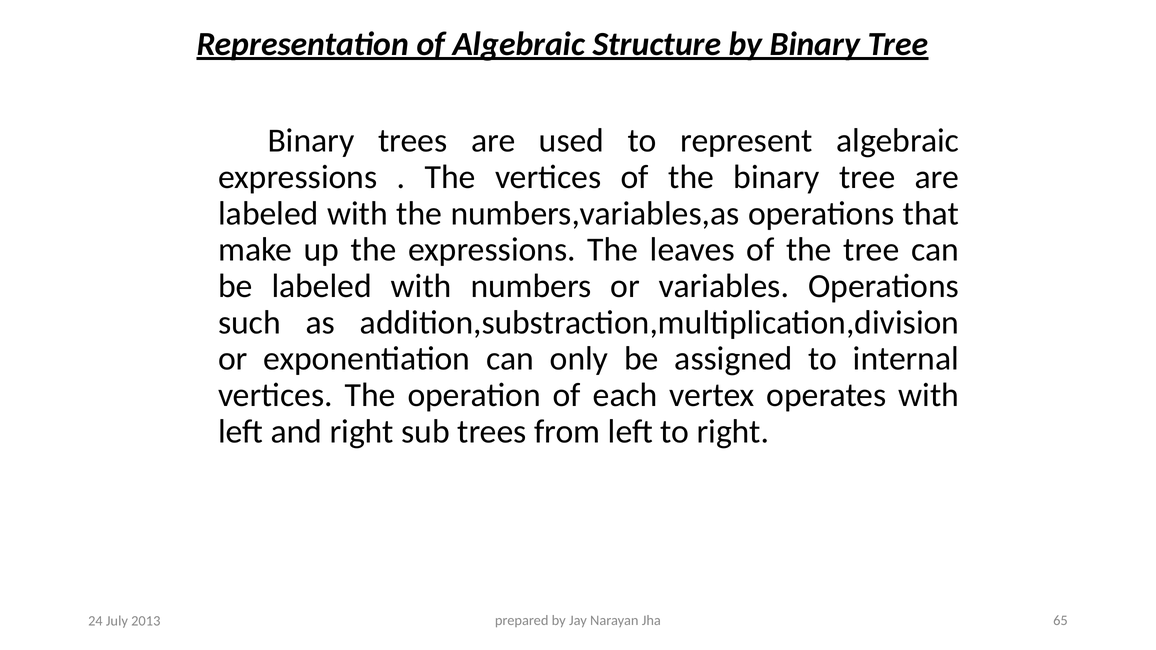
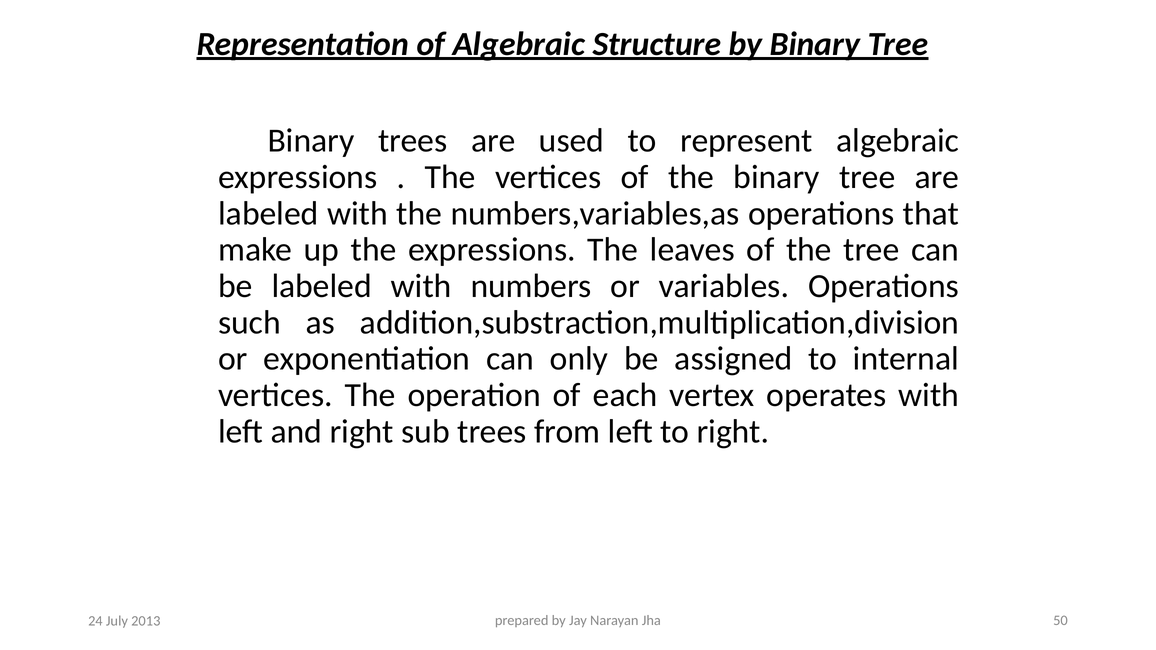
65: 65 -> 50 (1061, 621)
